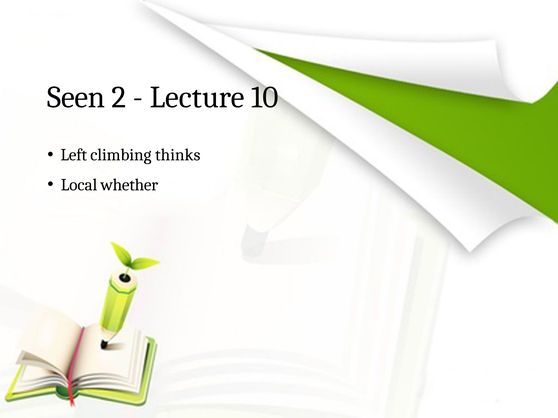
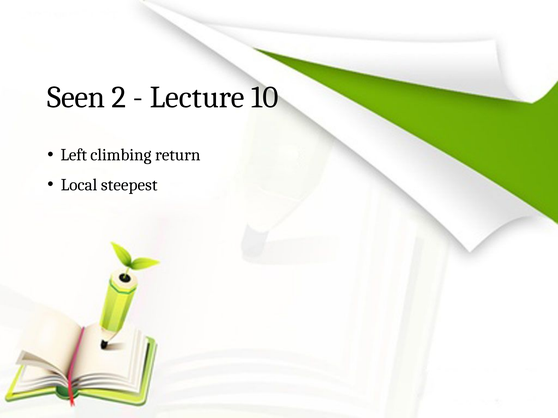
thinks: thinks -> return (178, 155)
whether: whether -> steepest (129, 185)
